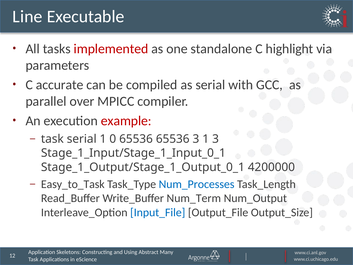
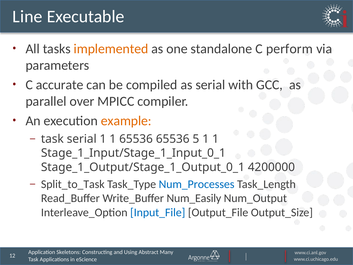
implemented colour: red -> orange (111, 49)
highlight: highlight -> perform (289, 49)
example colour: red -> orange (126, 121)
serial 1 0: 0 -> 1 (113, 139)
65536 3: 3 -> 5 (196, 139)
3: 3 -> 1 (216, 139)
Easy_to_Task: Easy_to_Task -> Split_to_Task (73, 184)
Num_Term: Num_Term -> Num_Easily (194, 198)
